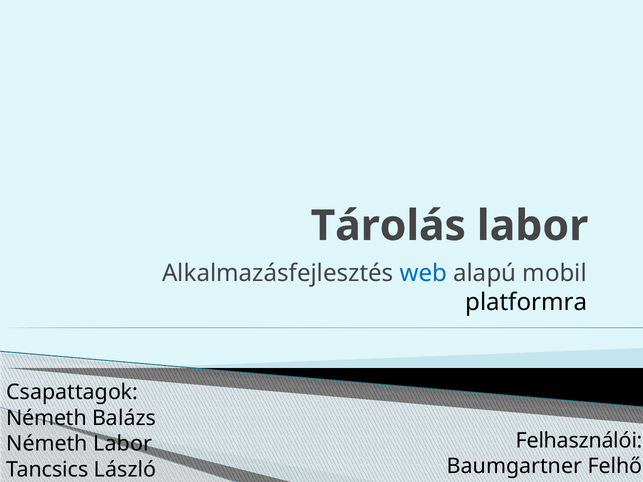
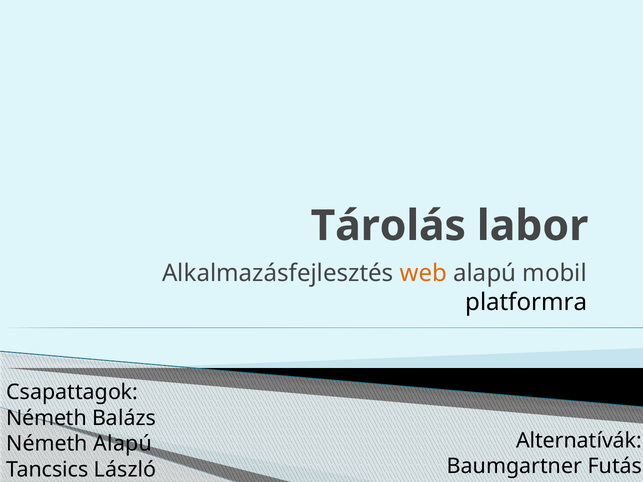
web colour: blue -> orange (423, 273)
Felhasználói: Felhasználói -> Alternatívák (579, 441)
Németh Labor: Labor -> Alapú (123, 444)
Felhő: Felhő -> Futás (615, 467)
